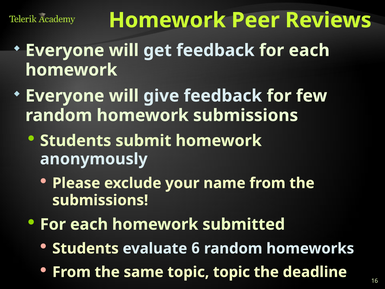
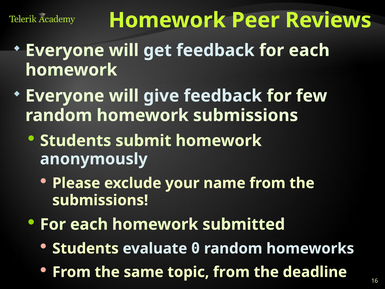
6: 6 -> 0 (196, 248)
topic topic: topic -> from (231, 272)
